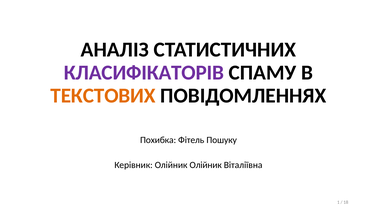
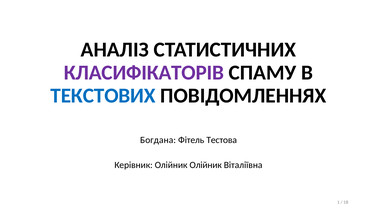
ТЕКСТОВИХ colour: orange -> blue (103, 96)
Похибка: Похибка -> Богдана (158, 140)
Пошуку: Пошуку -> Тестова (222, 140)
